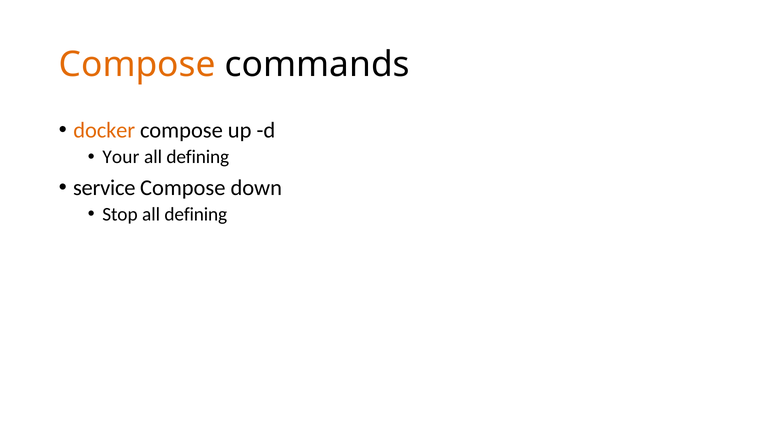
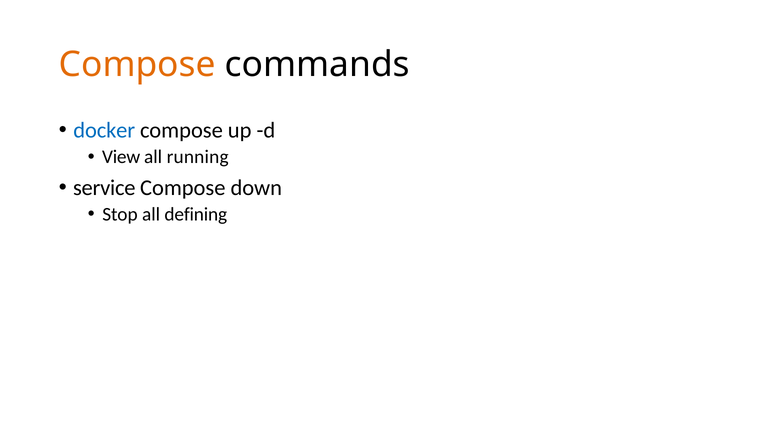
docker colour: orange -> blue (104, 131)
Your: Your -> View (121, 157)
defining: defining -> running (198, 157)
